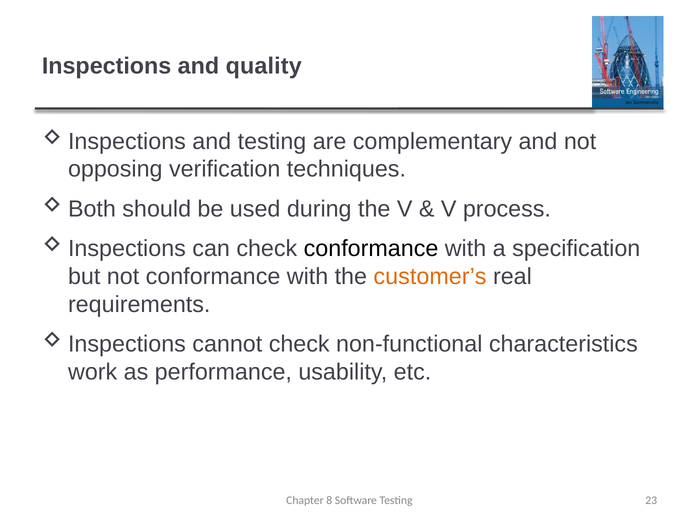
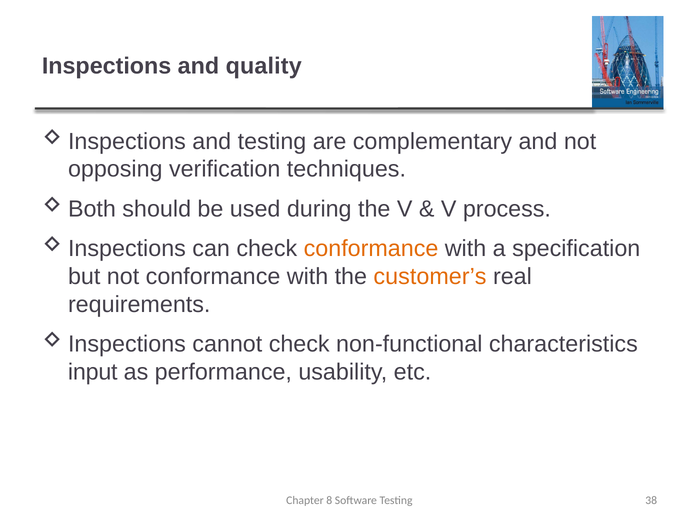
conformance colour: black -> orange (371, 249)
work: work -> input (93, 372)
23: 23 -> 38 (651, 501)
